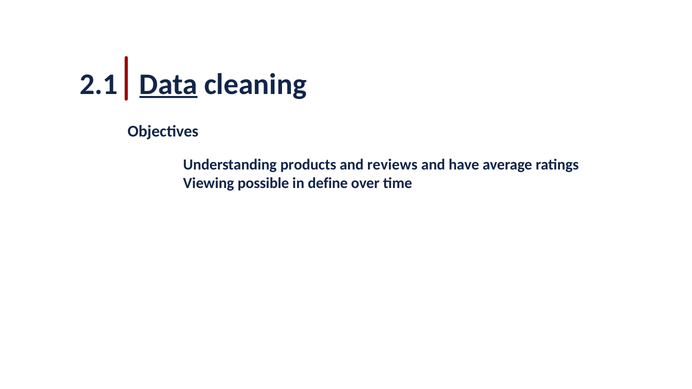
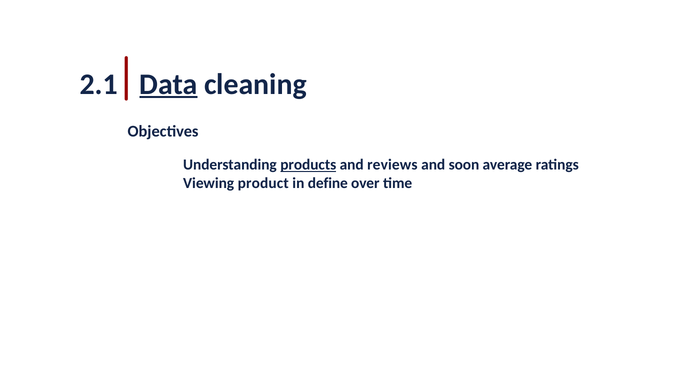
products underline: none -> present (308, 165)
have: have -> soon (464, 165)
possible: possible -> product (263, 183)
